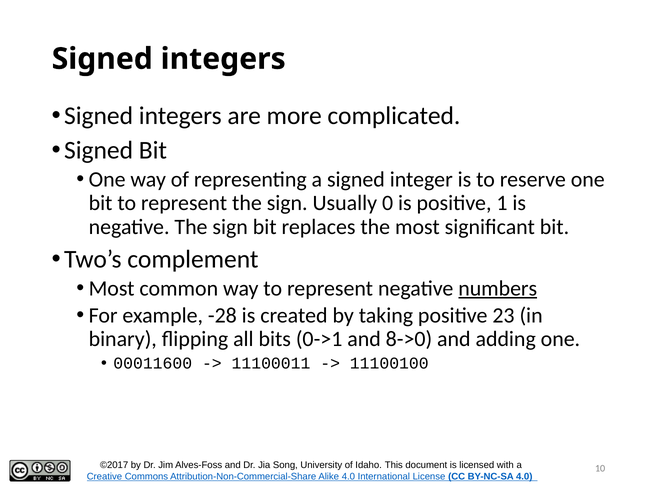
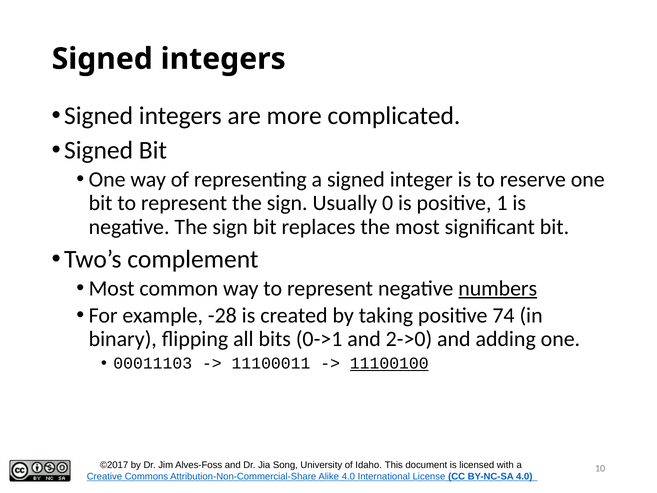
23: 23 -> 74 (503, 315)
8->0: 8->0 -> 2->0 (409, 339)
00011600: 00011600 -> 00011103 (153, 363)
11100100 underline: none -> present (389, 363)
